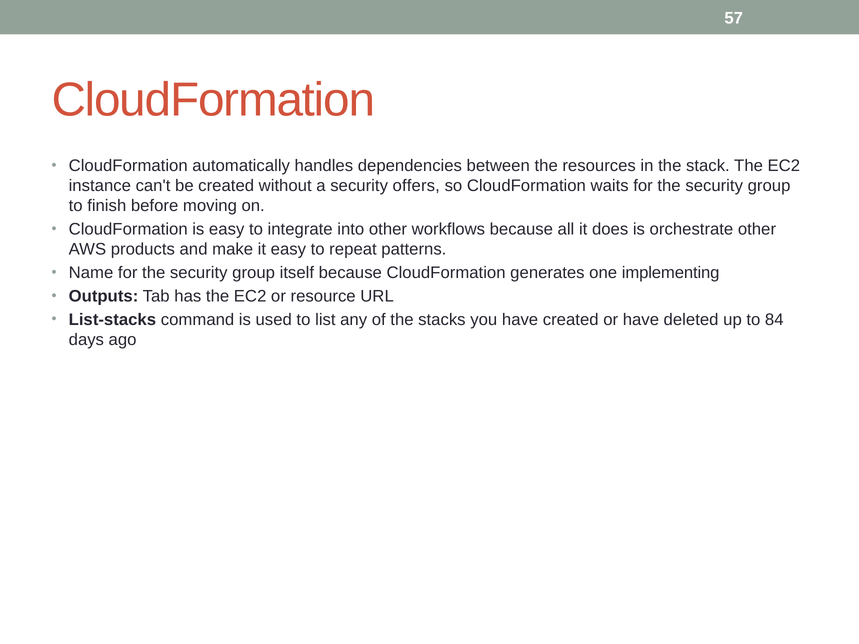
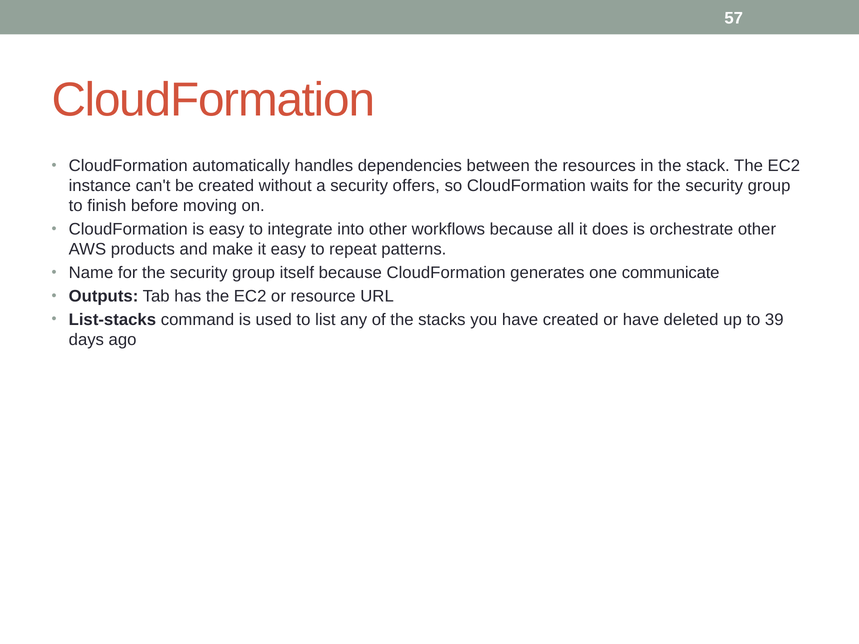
implementing: implementing -> communicate (671, 273)
84: 84 -> 39 (774, 320)
